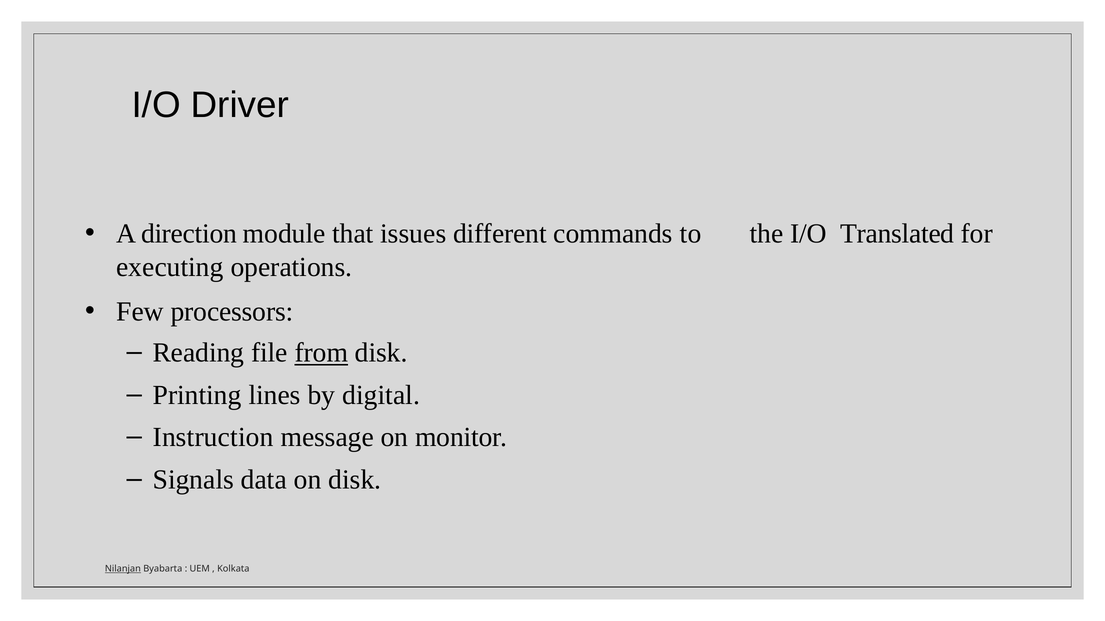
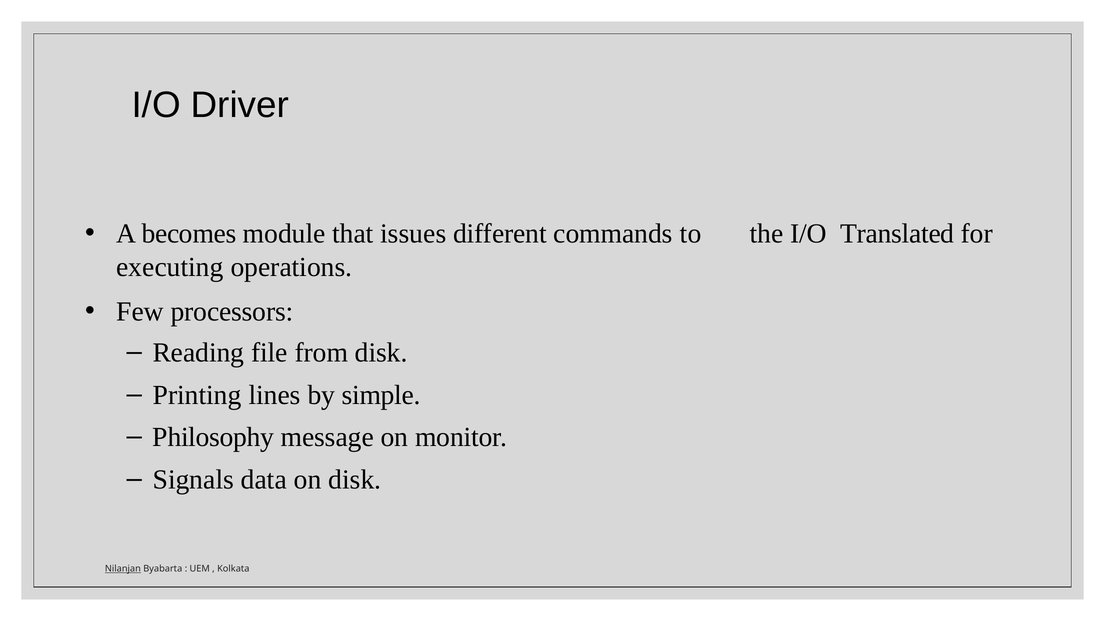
direction: direction -> becomes (189, 234)
from underline: present -> none (321, 353)
digital: digital -> simple (381, 395)
Instruction: Instruction -> Philosophy (213, 438)
